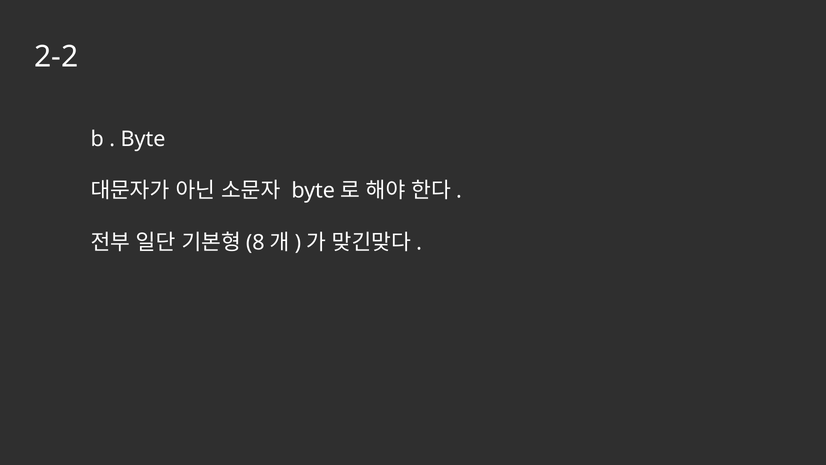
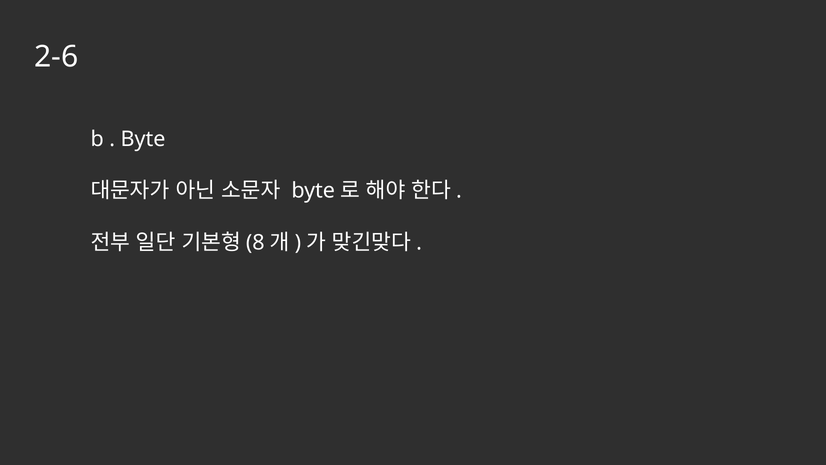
2-2: 2-2 -> 2-6 (56, 57)
